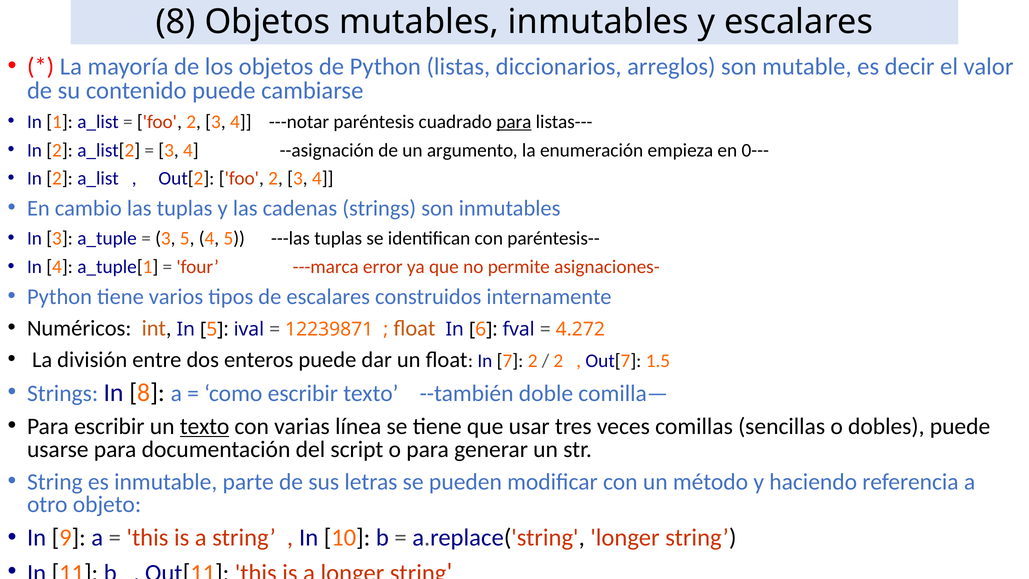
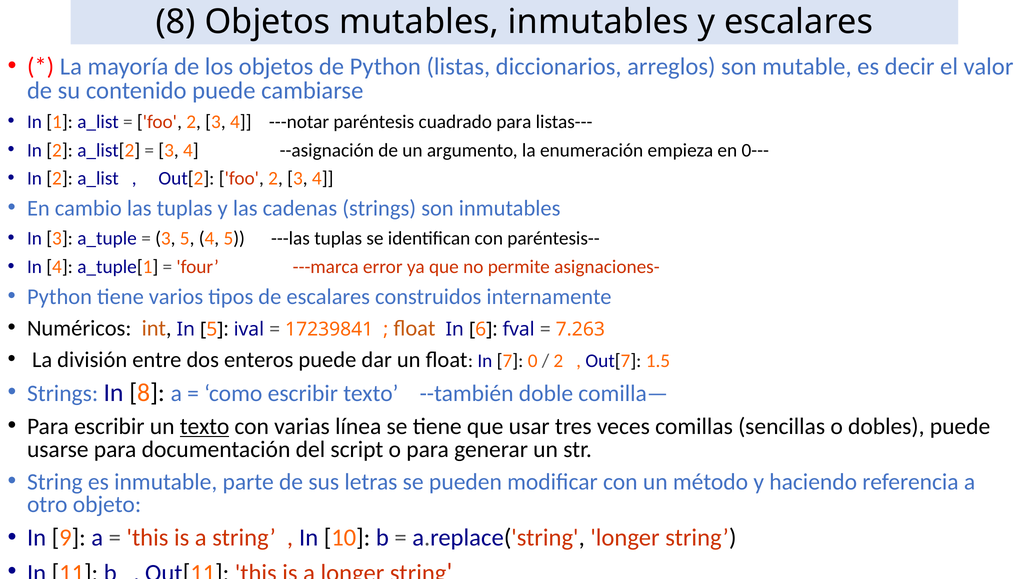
para underline: present -> none (514, 122)
12239871: 12239871 -> 17239841 (329, 329)
4.272: 4.272 -> 7.263 (580, 329)
7 2: 2 -> 0 (533, 361)
